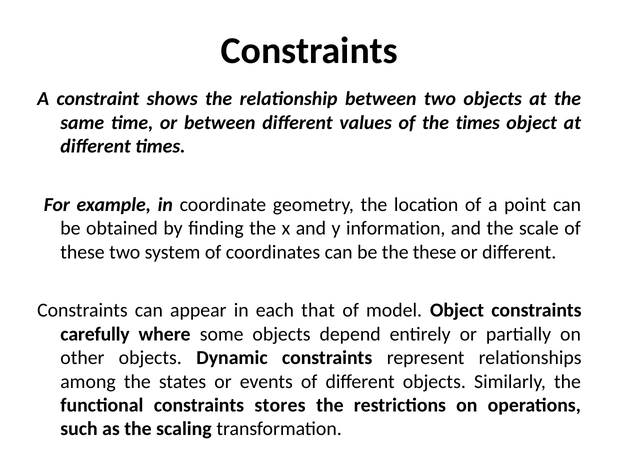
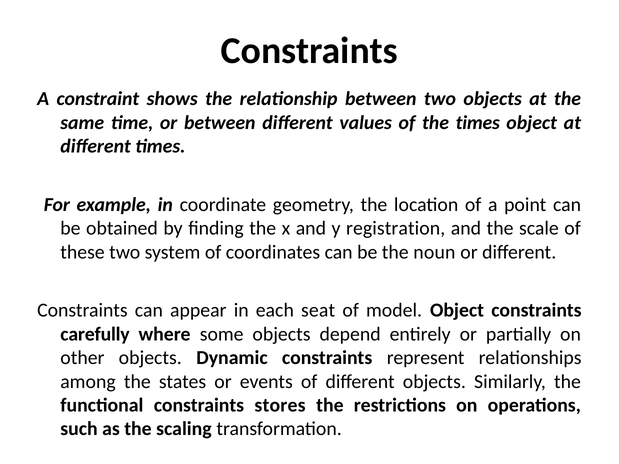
information: information -> registration (396, 228)
the these: these -> noun (434, 252)
that: that -> seat (318, 311)
